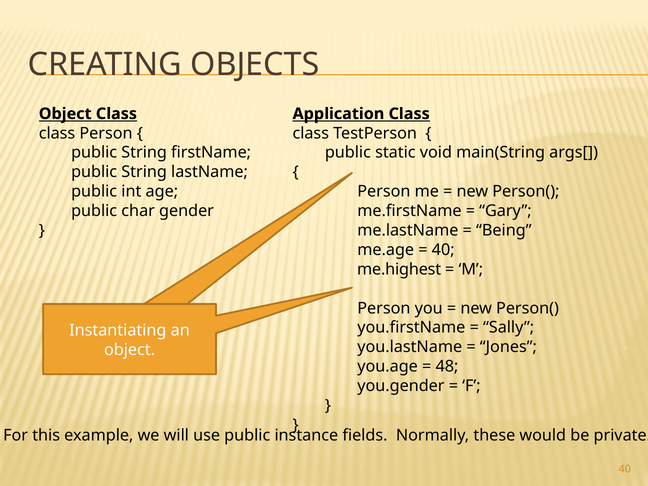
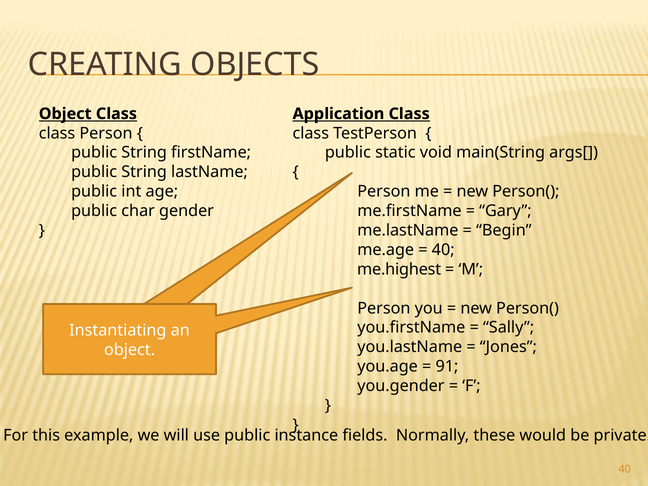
Being: Being -> Begin (504, 230)
48: 48 -> 91 (447, 366)
